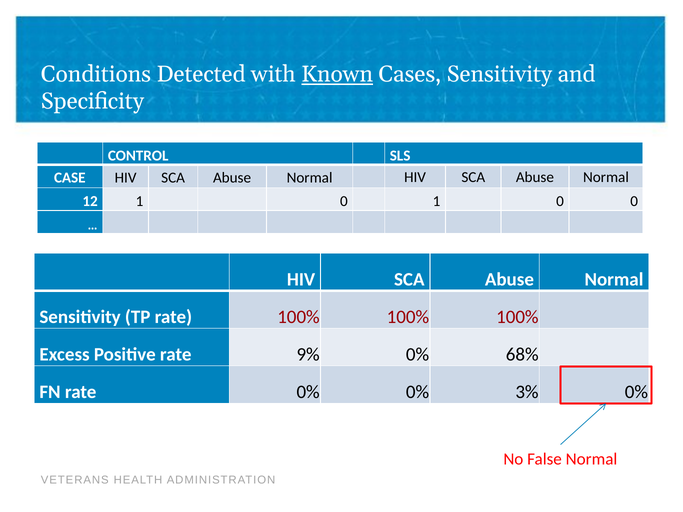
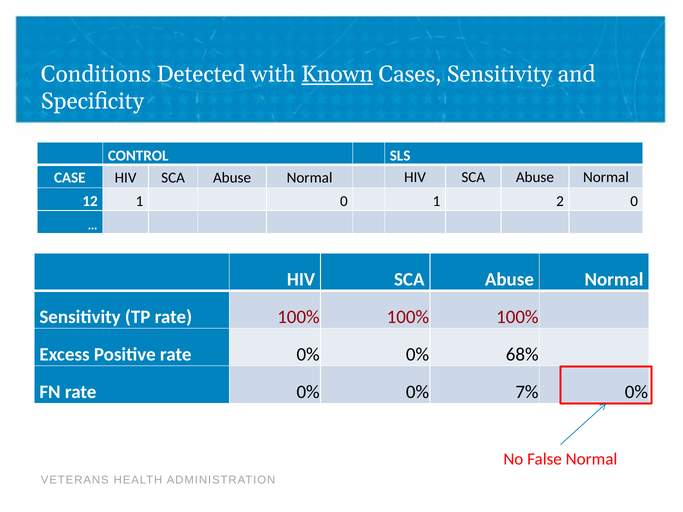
0 1 0: 0 -> 2 (560, 201)
Positive rate 9%: 9% -> 0% (308, 355)
3%: 3% -> 7% (527, 392)
